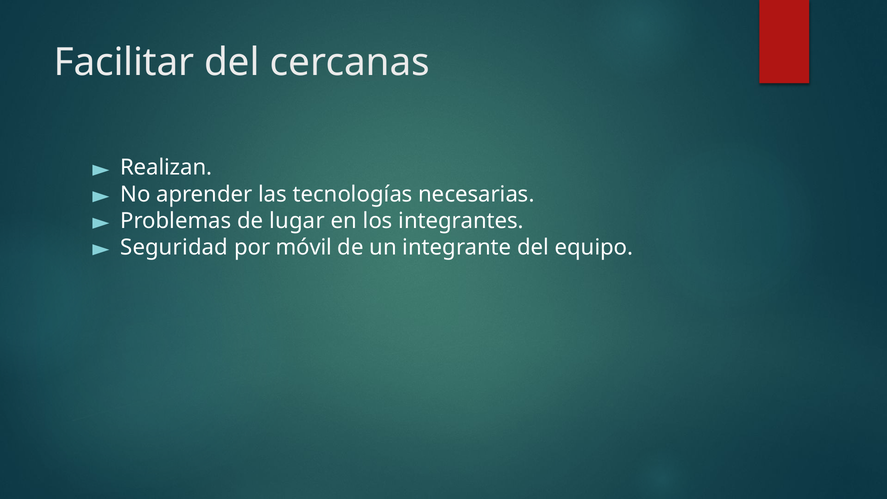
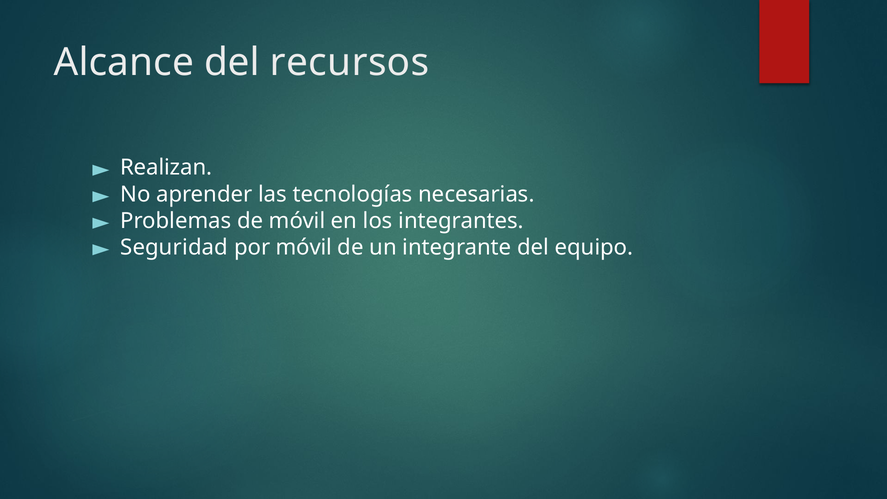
Facilitar: Facilitar -> Alcance (124, 62)
cercanas: cercanas -> recursos (350, 62)
de lugar: lugar -> móvil (297, 221)
